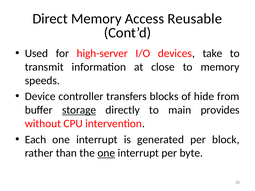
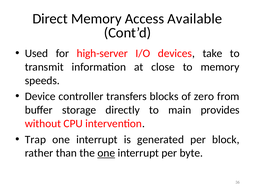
Reusable: Reusable -> Available (195, 19)
hide: hide -> zero (204, 97)
storage underline: present -> none (79, 110)
Each: Each -> Trap (35, 140)
